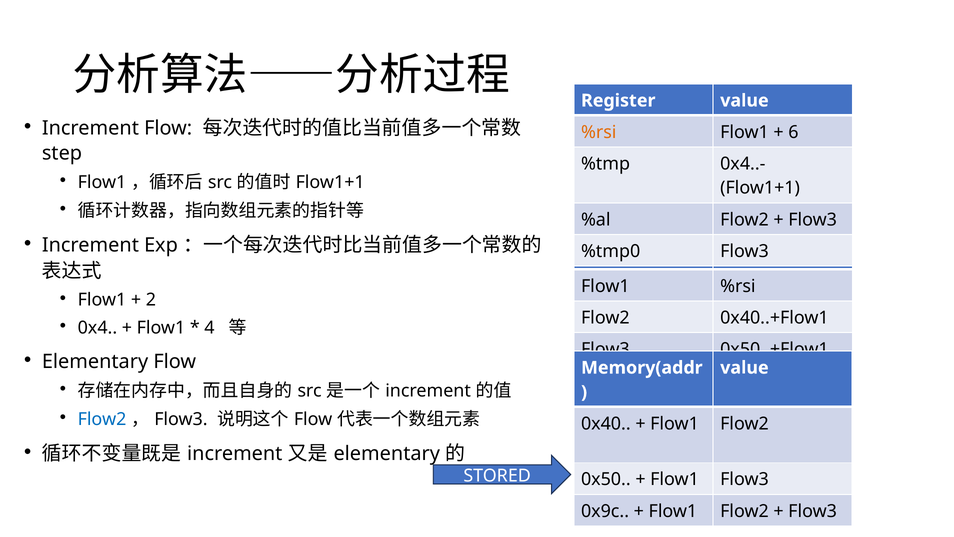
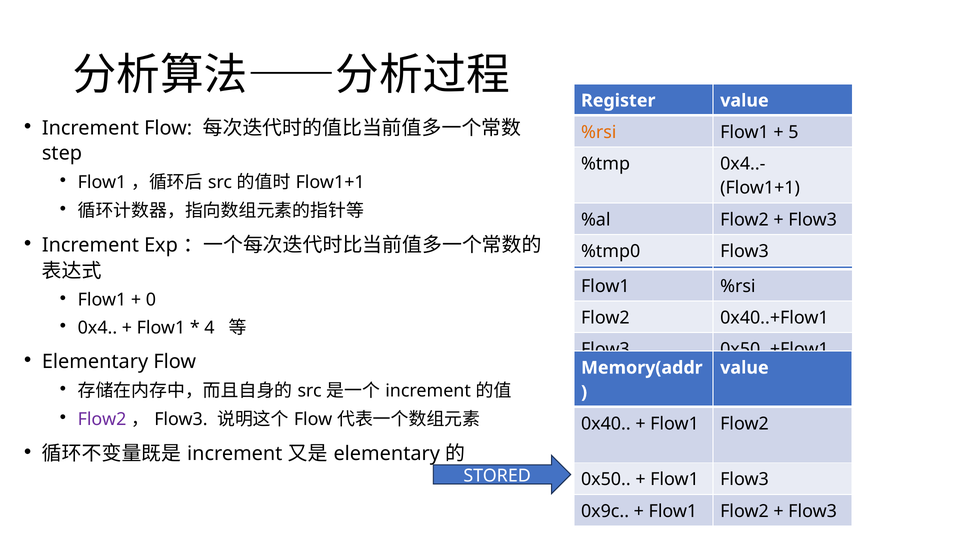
6: 6 -> 5 (793, 132)
2: 2 -> 0 (151, 300)
Flow2 colour: blue -> purple (102, 419)
